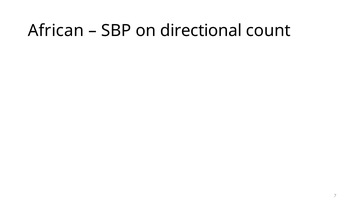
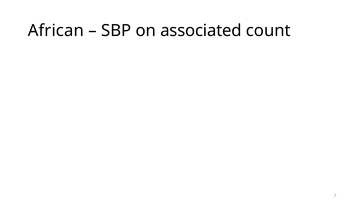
directional: directional -> associated (201, 31)
